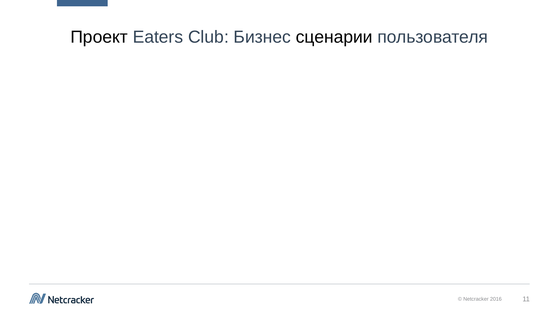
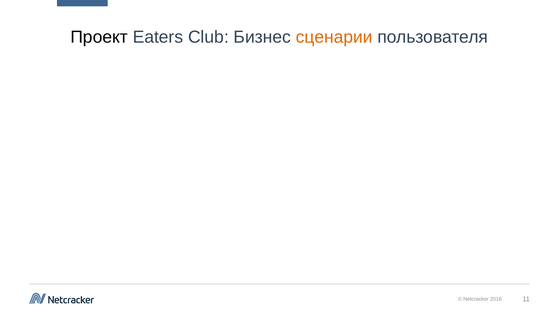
сценарии colour: black -> orange (334, 37)
